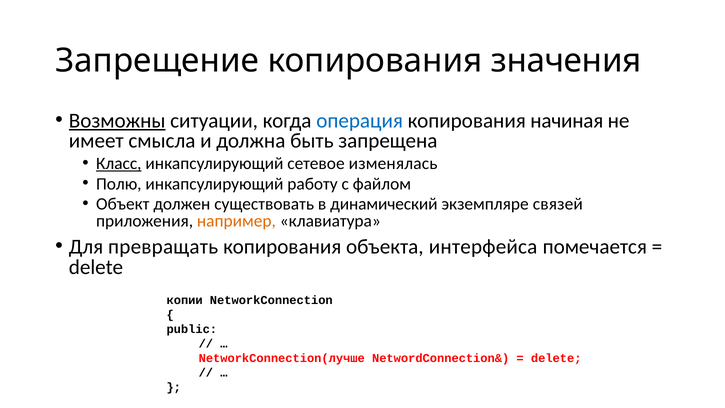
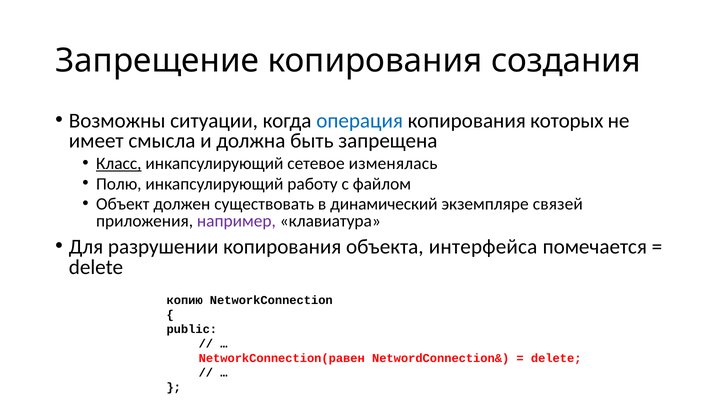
значения: значения -> создания (566, 61)
Возможны underline: present -> none (117, 121)
начиная: начиная -> которых (567, 121)
например colour: orange -> purple (236, 221)
превращать: превращать -> разрушении (163, 247)
копии: копии -> копию (185, 300)
NetworkConnection(лучше: NetworkConnection(лучше -> NetworkConnection(равен (282, 358)
